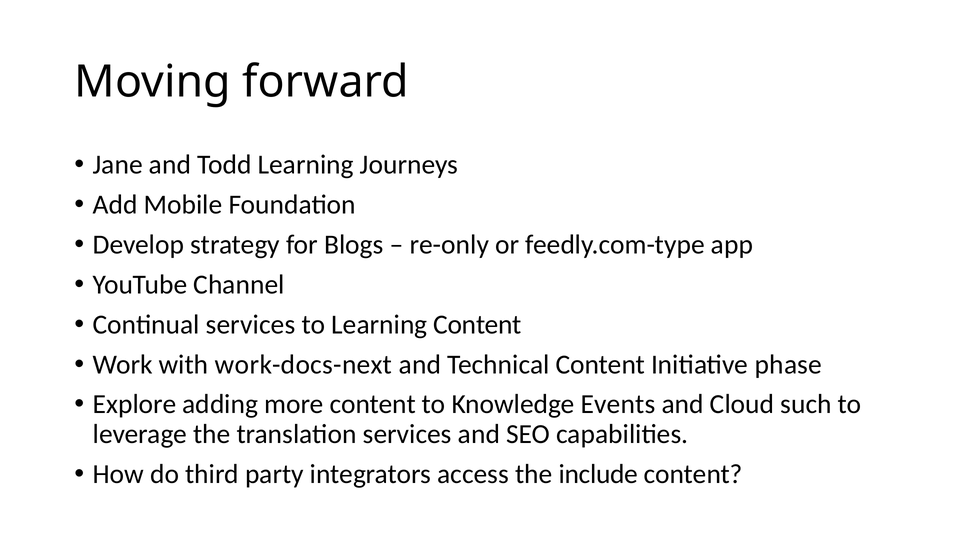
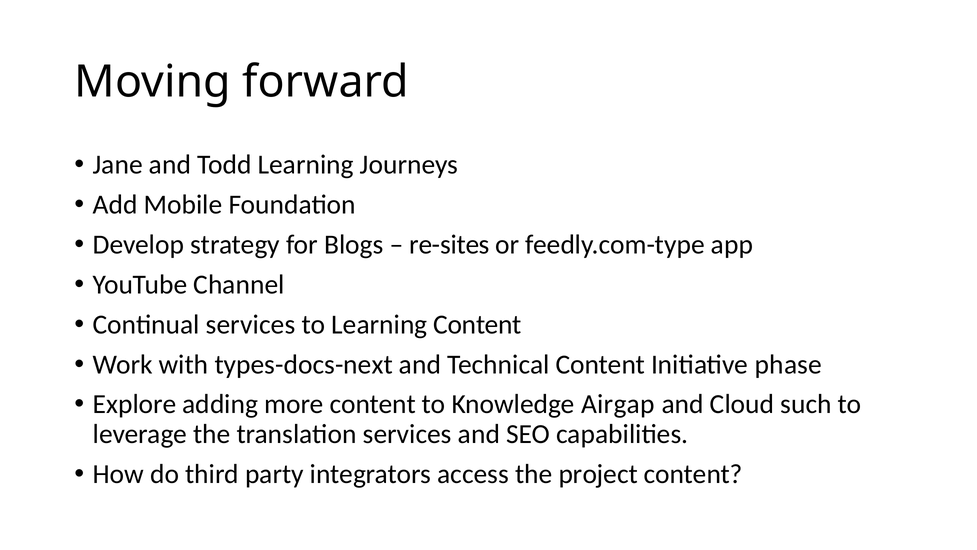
re-only: re-only -> re-sites (449, 244)
work-docs-next: work-docs-next -> types-docs-next (304, 364)
Events: Events -> Airgap (618, 404)
include: include -> project (598, 474)
